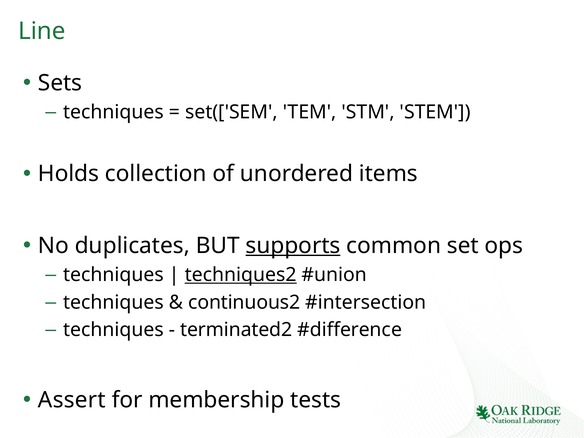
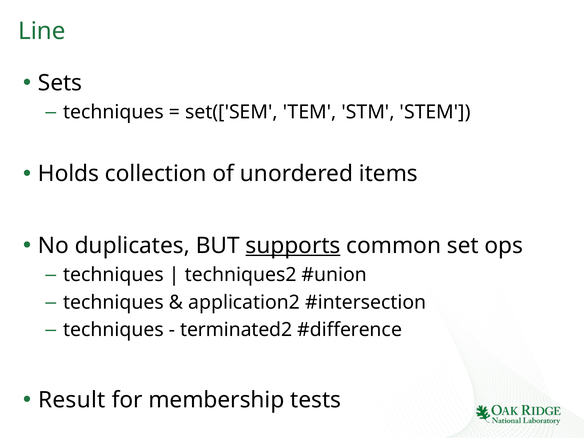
techniques2 underline: present -> none (241, 275)
continuous2: continuous2 -> application2 (244, 302)
Assert: Assert -> Result (72, 400)
